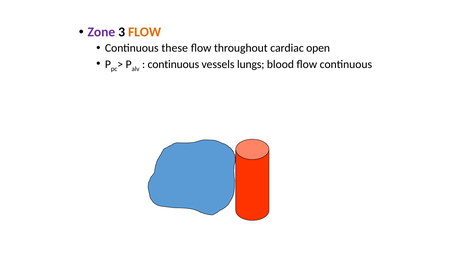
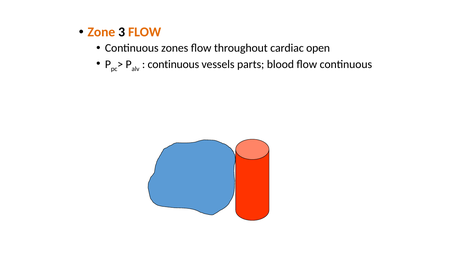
Zone colour: purple -> orange (101, 32)
these: these -> zones (175, 48)
lungs: lungs -> parts (251, 64)
